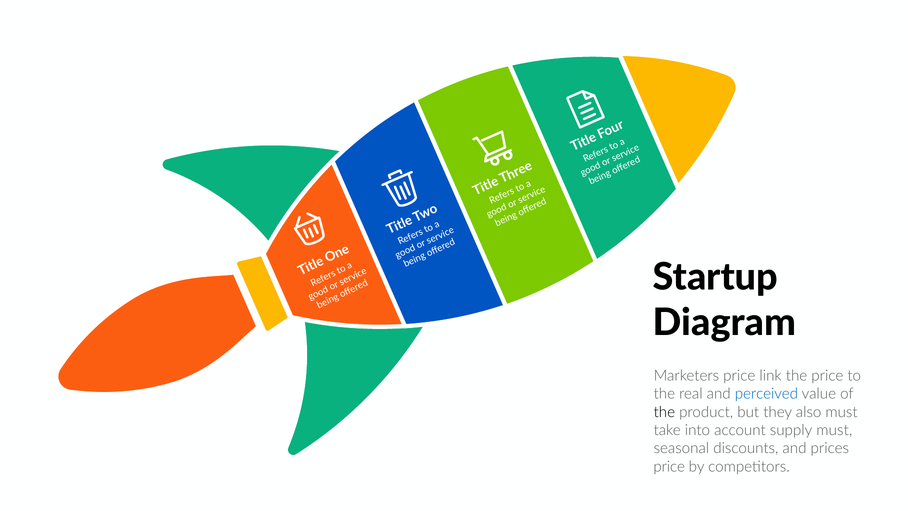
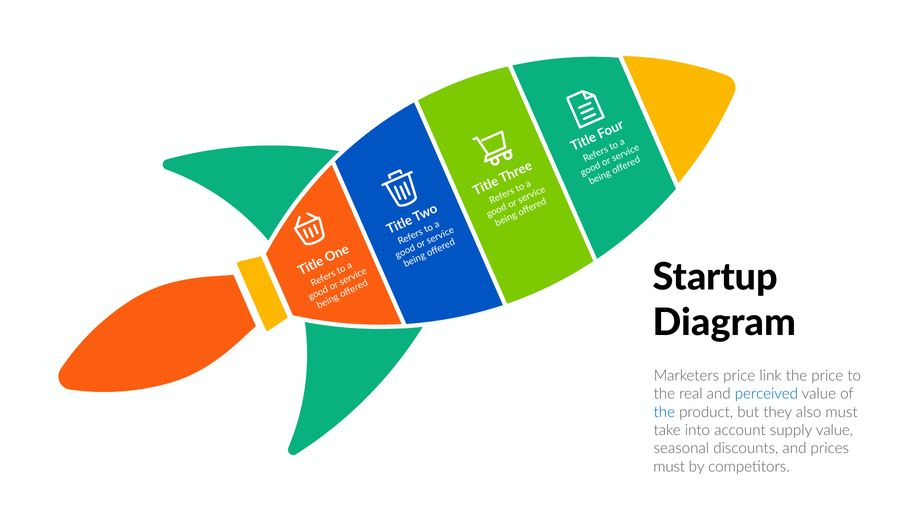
the colour: black -> blue (664, 412)
supply must: must -> value (834, 430)
price: price -> must (669, 466)
